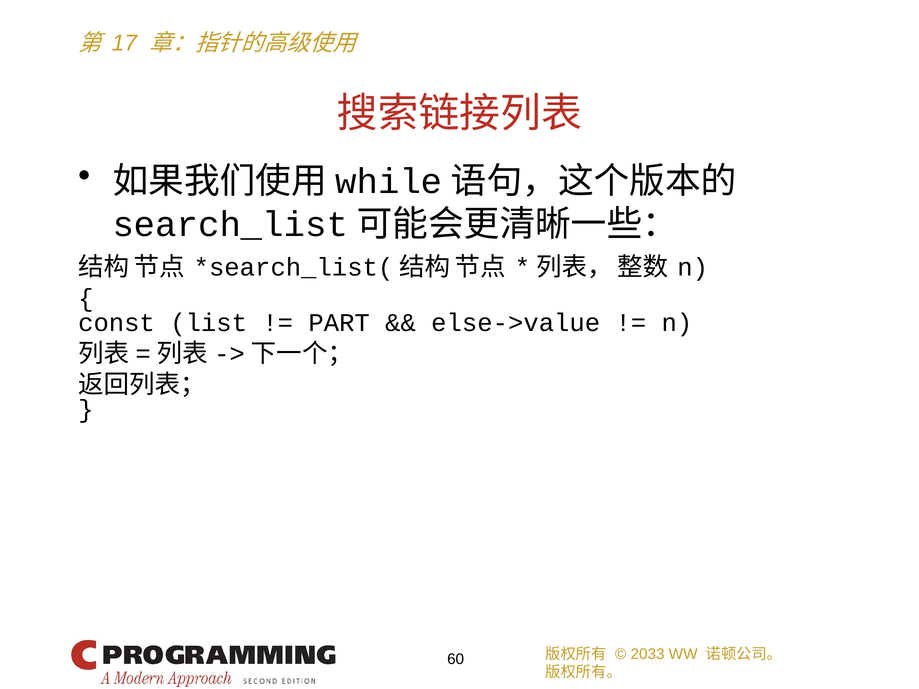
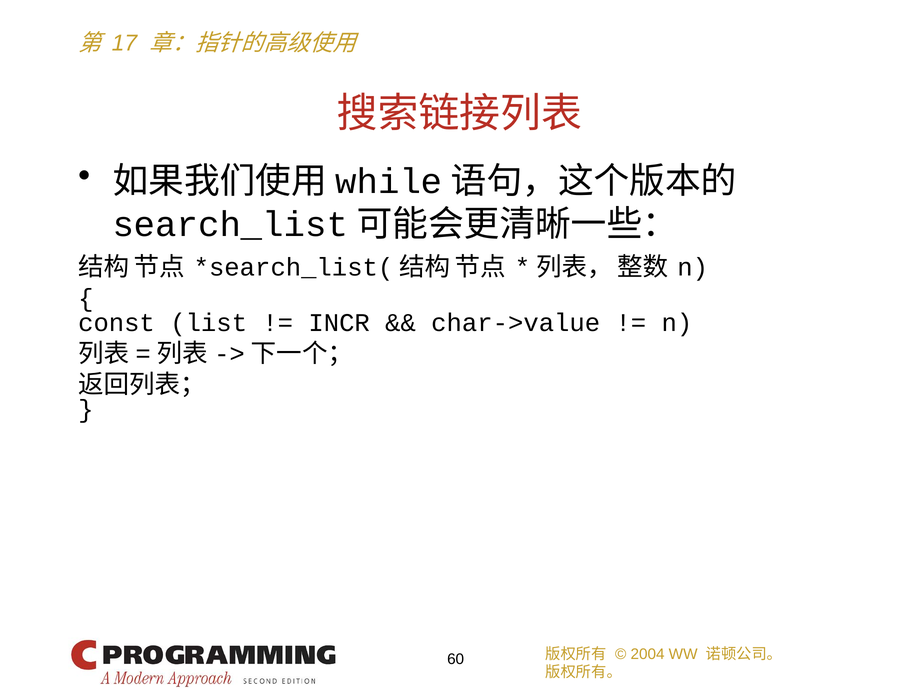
PART: PART -> INCR (339, 323)
else->value: else->value -> char->value (516, 323)
2033: 2033 -> 2004 (648, 654)
